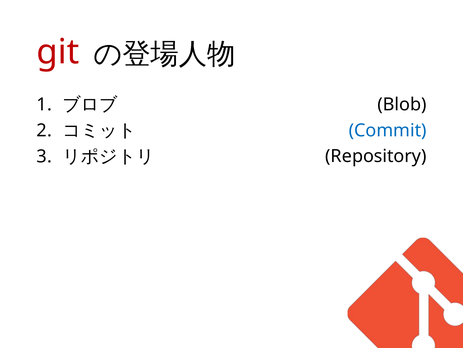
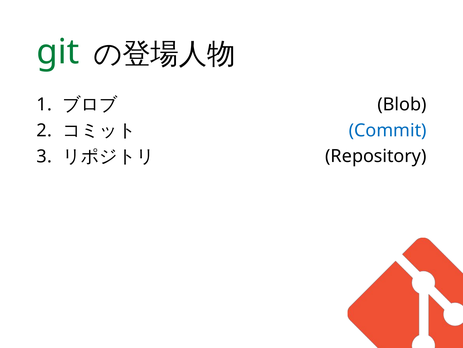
git colour: red -> green (58, 52)
